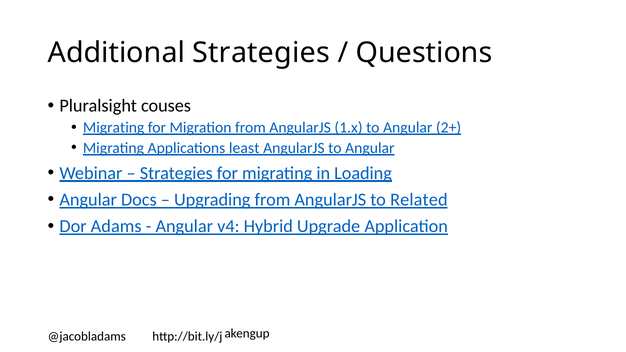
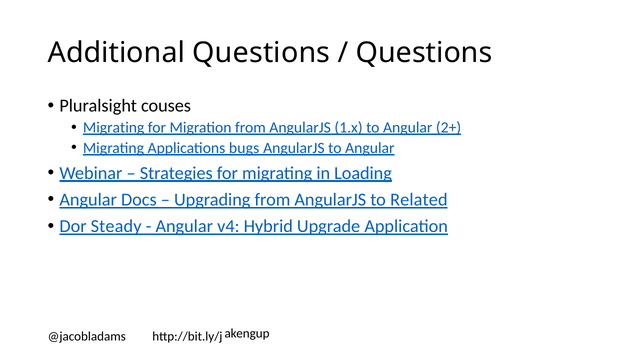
Additional Strategies: Strategies -> Questions (261, 53)
least: least -> bugs (244, 148)
Adams: Adams -> Steady (116, 226)
